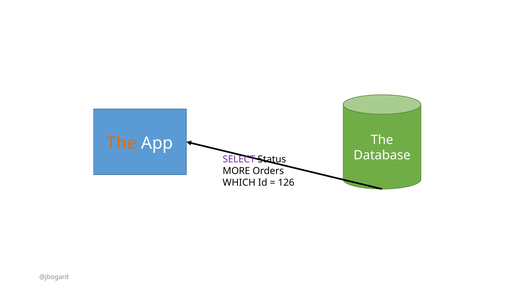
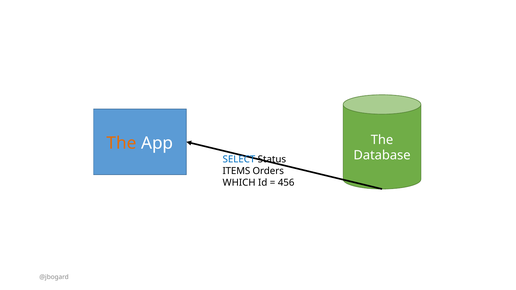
SELECT colour: purple -> blue (239, 160)
MORE: MORE -> ITEMS (236, 171)
126: 126 -> 456 (286, 183)
